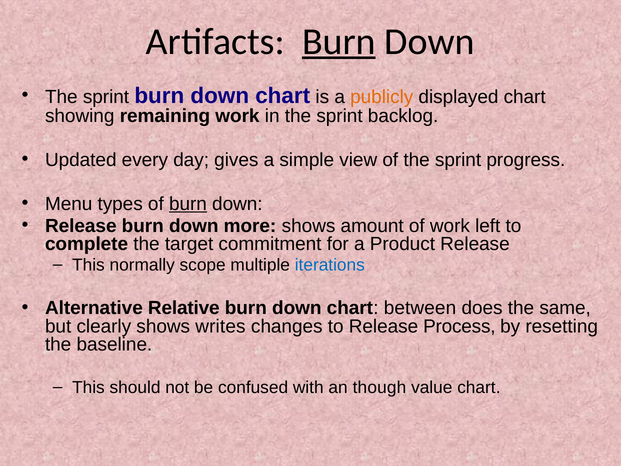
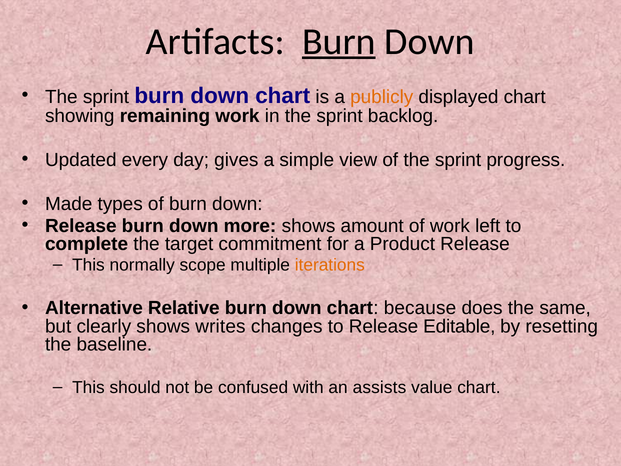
Menu: Menu -> Made (69, 204)
burn underline: present -> none (188, 204)
iterations colour: blue -> orange (330, 265)
between: between -> because (420, 308)
Process: Process -> Editable (459, 326)
though: though -> assists (379, 387)
